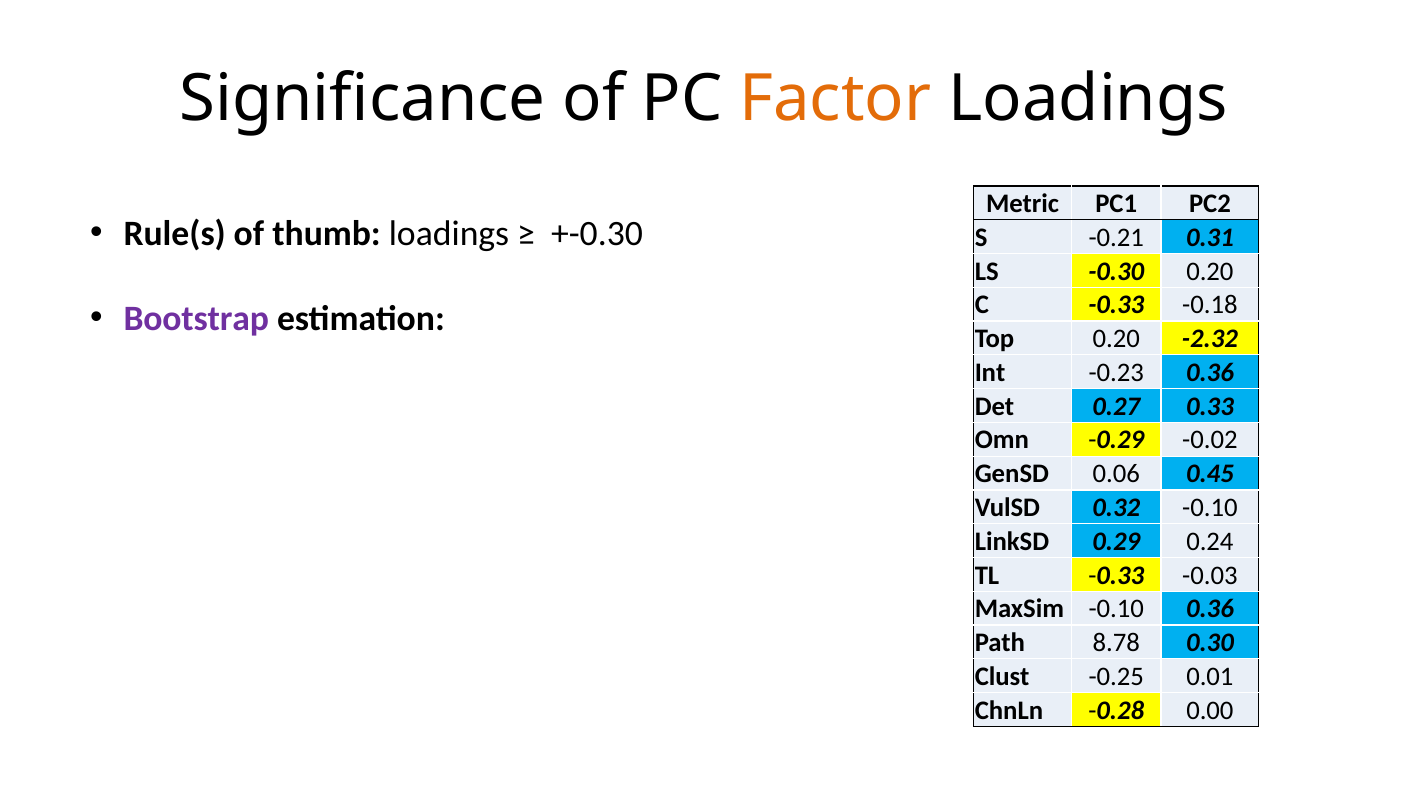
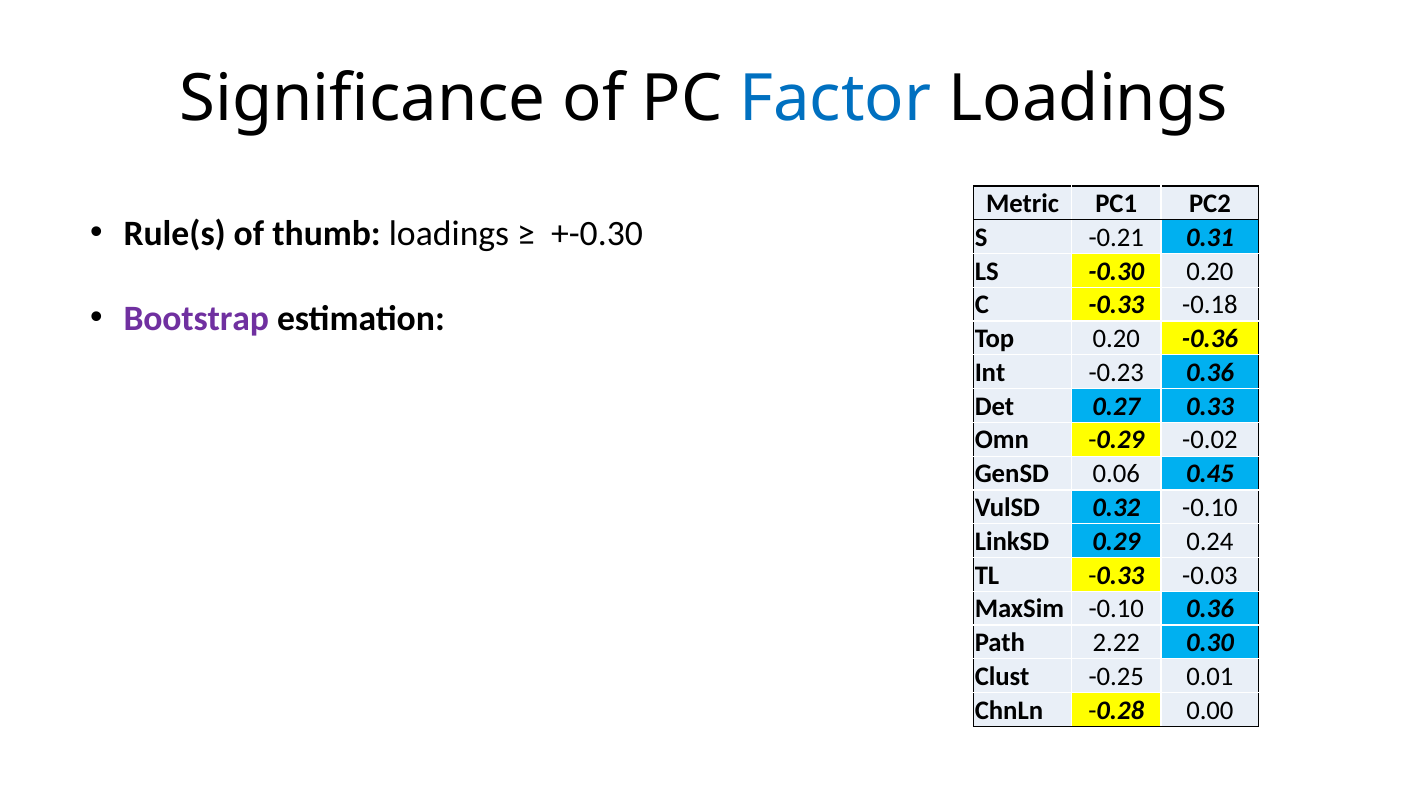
Factor colour: orange -> blue (835, 99)
-2.32: -2.32 -> -0.36 (1210, 339)
8.78: 8.78 -> 2.22 (1116, 643)
